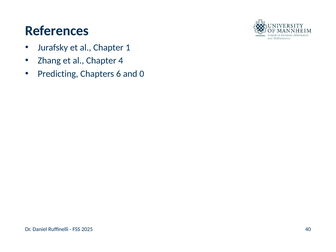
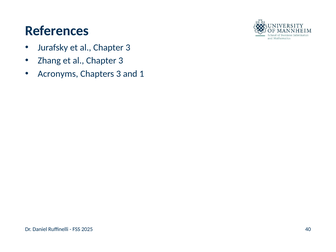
1: 1 -> 3 (128, 48)
4: 4 -> 3 (121, 61)
Predicting: Predicting -> Acronyms (58, 74)
Chapters 6: 6 -> 3 (118, 74)
0: 0 -> 1 (142, 74)
